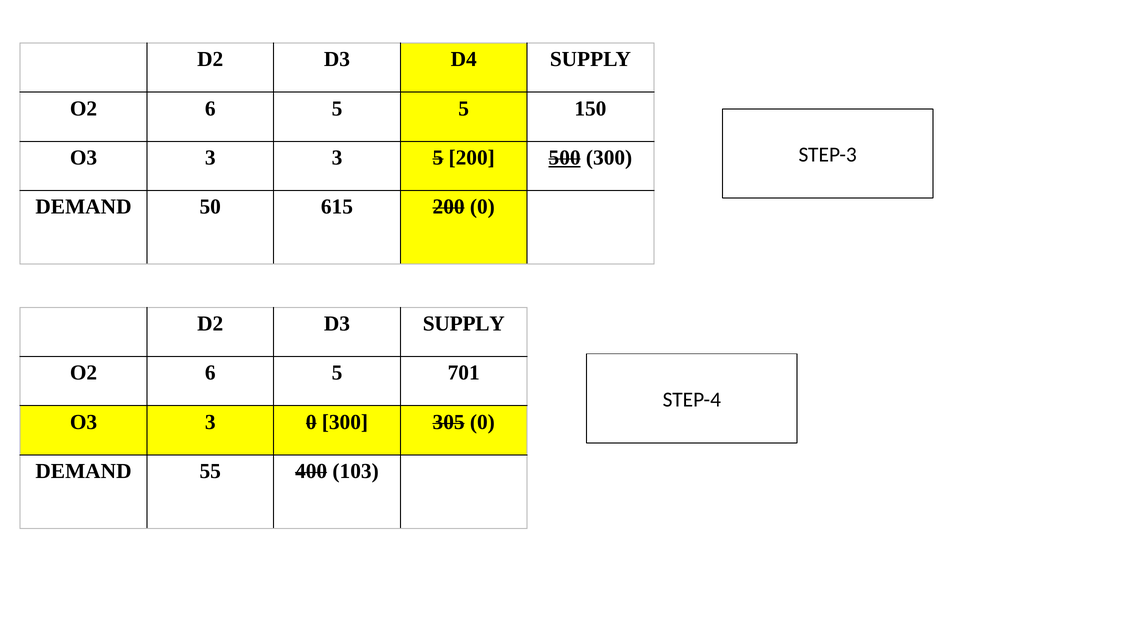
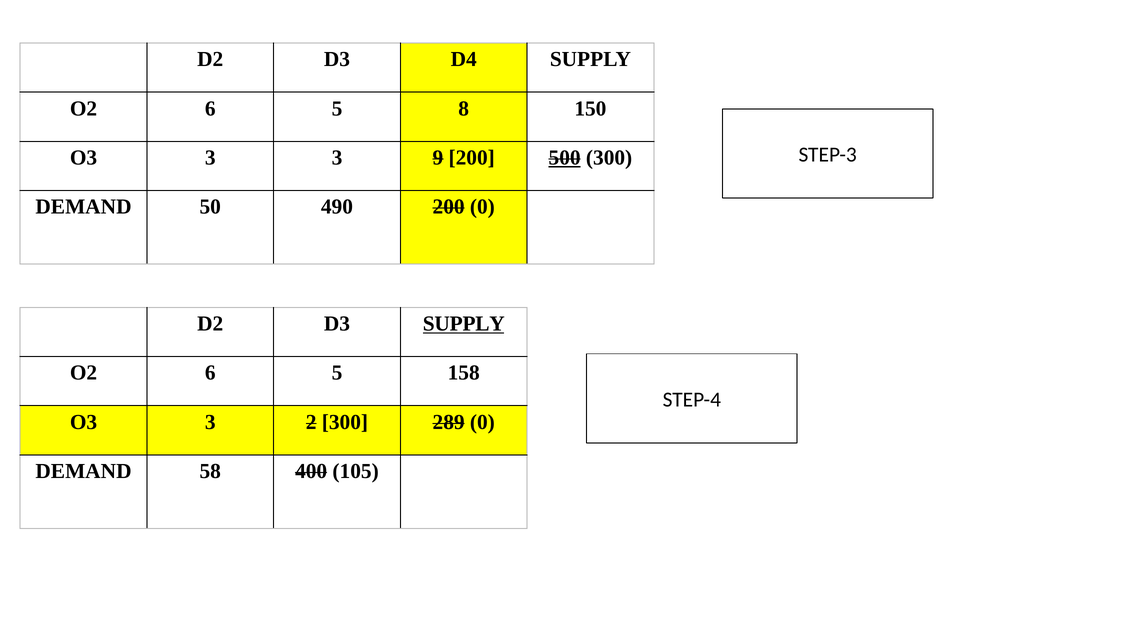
5 5: 5 -> 8 (464, 109)
3 5: 5 -> 9 (438, 158)
615: 615 -> 490 (337, 207)
SUPPLY underline: none -> present (464, 324)
701: 701 -> 158 (464, 373)
3 0: 0 -> 2 (311, 422)
305: 305 -> 289 (449, 422)
55: 55 -> 58 (210, 471)
103: 103 -> 105 (356, 471)
